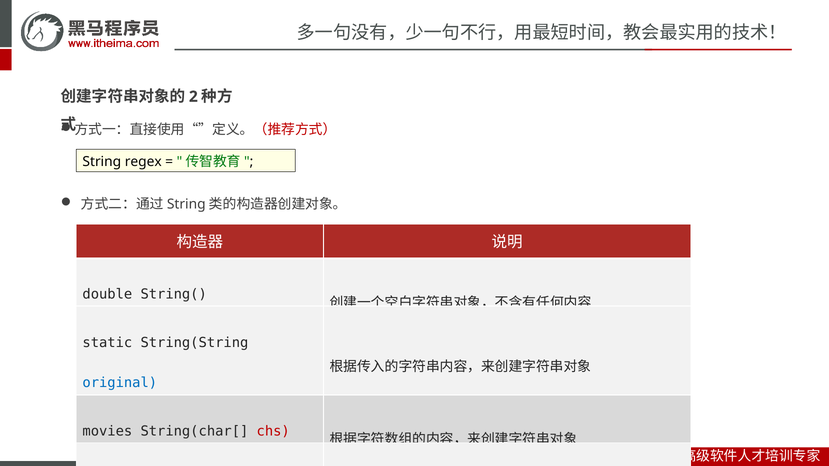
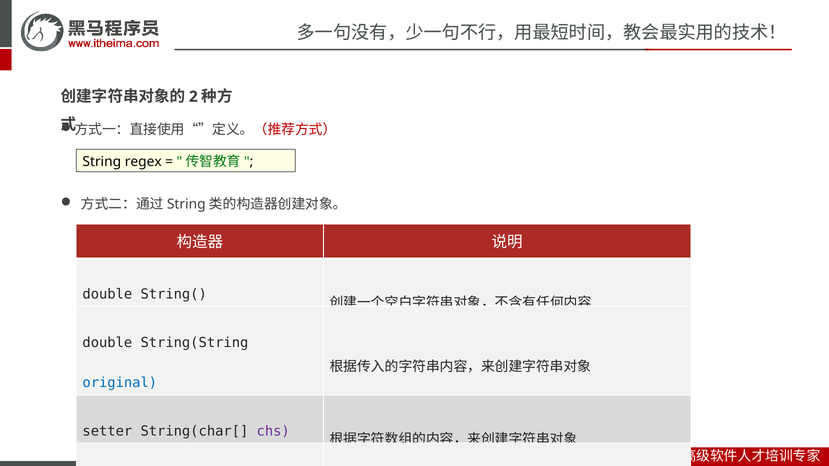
static: static -> double (107, 343)
movies: movies -> setter (107, 431)
chs colour: red -> purple (273, 431)
